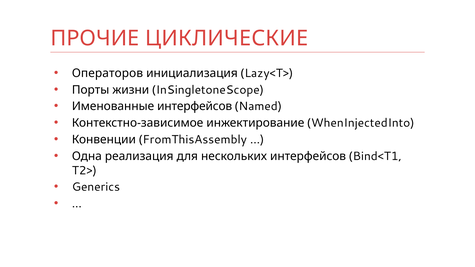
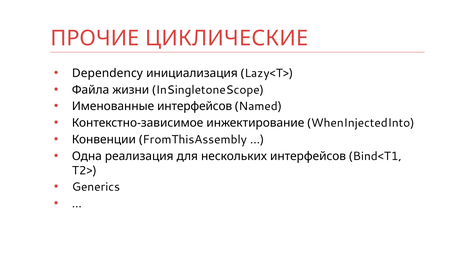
Операторов: Операторов -> Dependency (107, 73)
Порты: Порты -> Файла (91, 90)
